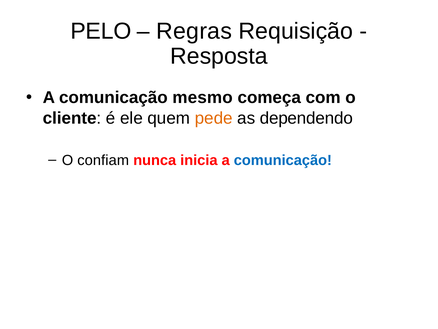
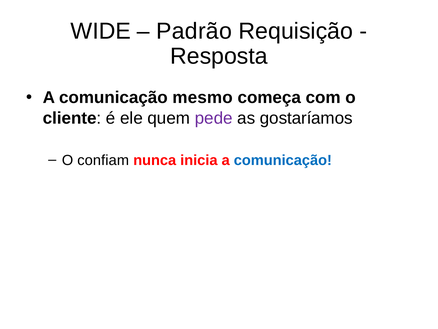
PELO: PELO -> WIDE (101, 31)
Regras: Regras -> Padrão (194, 31)
pede colour: orange -> purple (214, 118)
dependendo: dependendo -> gostaríamos (306, 118)
